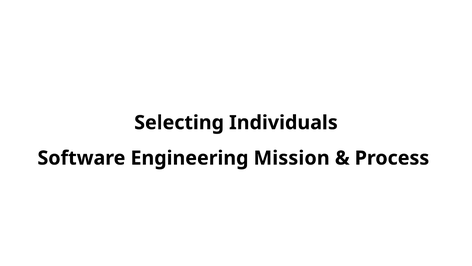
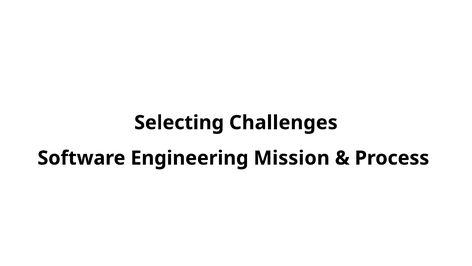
Individuals: Individuals -> Challenges (283, 122)
